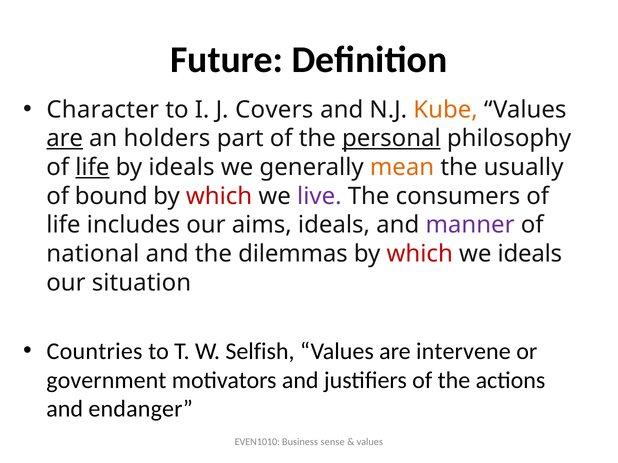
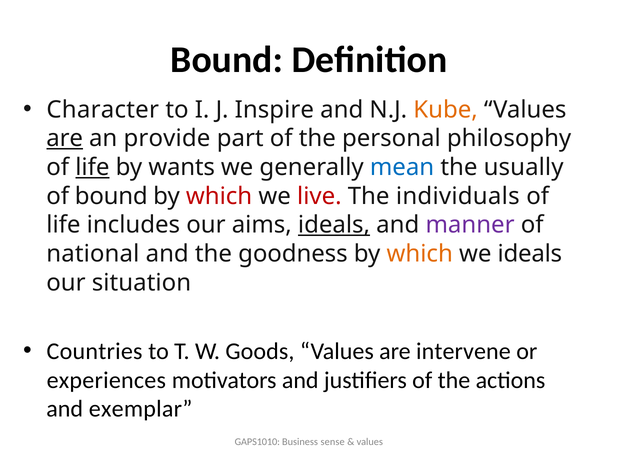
Future: Future -> Bound (227, 60)
Covers: Covers -> Inspire (274, 110)
holders: holders -> provide (167, 139)
personal underline: present -> none (391, 139)
by ideals: ideals -> wants (182, 168)
mean colour: orange -> blue (402, 168)
live colour: purple -> red (319, 196)
consumers: consumers -> individuals (458, 196)
ideals underline: none -> present (334, 225)
dilemmas: dilemmas -> goodness (293, 254)
which colour: red -> orange (420, 254)
Selfish: Selfish -> Goods (260, 352)
government: government -> experiences (106, 381)
endanger: endanger -> exemplar (141, 409)
EVEN1010: EVEN1010 -> GAPS1010 (257, 443)
